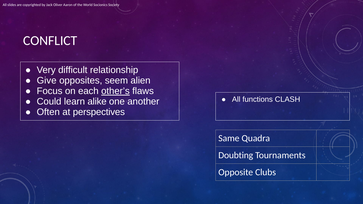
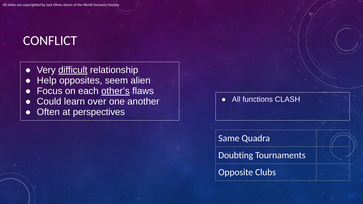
difficult underline: none -> present (73, 70)
Give: Give -> Help (47, 81)
alike: alike -> over (97, 102)
